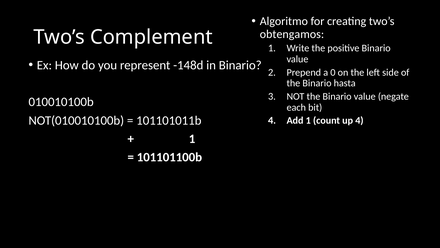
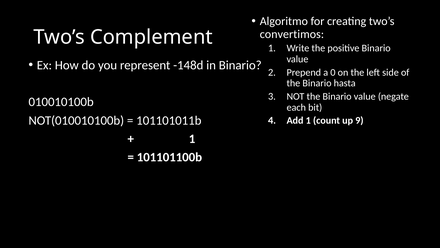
obtengamos: obtengamos -> convertimos (292, 34)
up 4: 4 -> 9 (359, 120)
